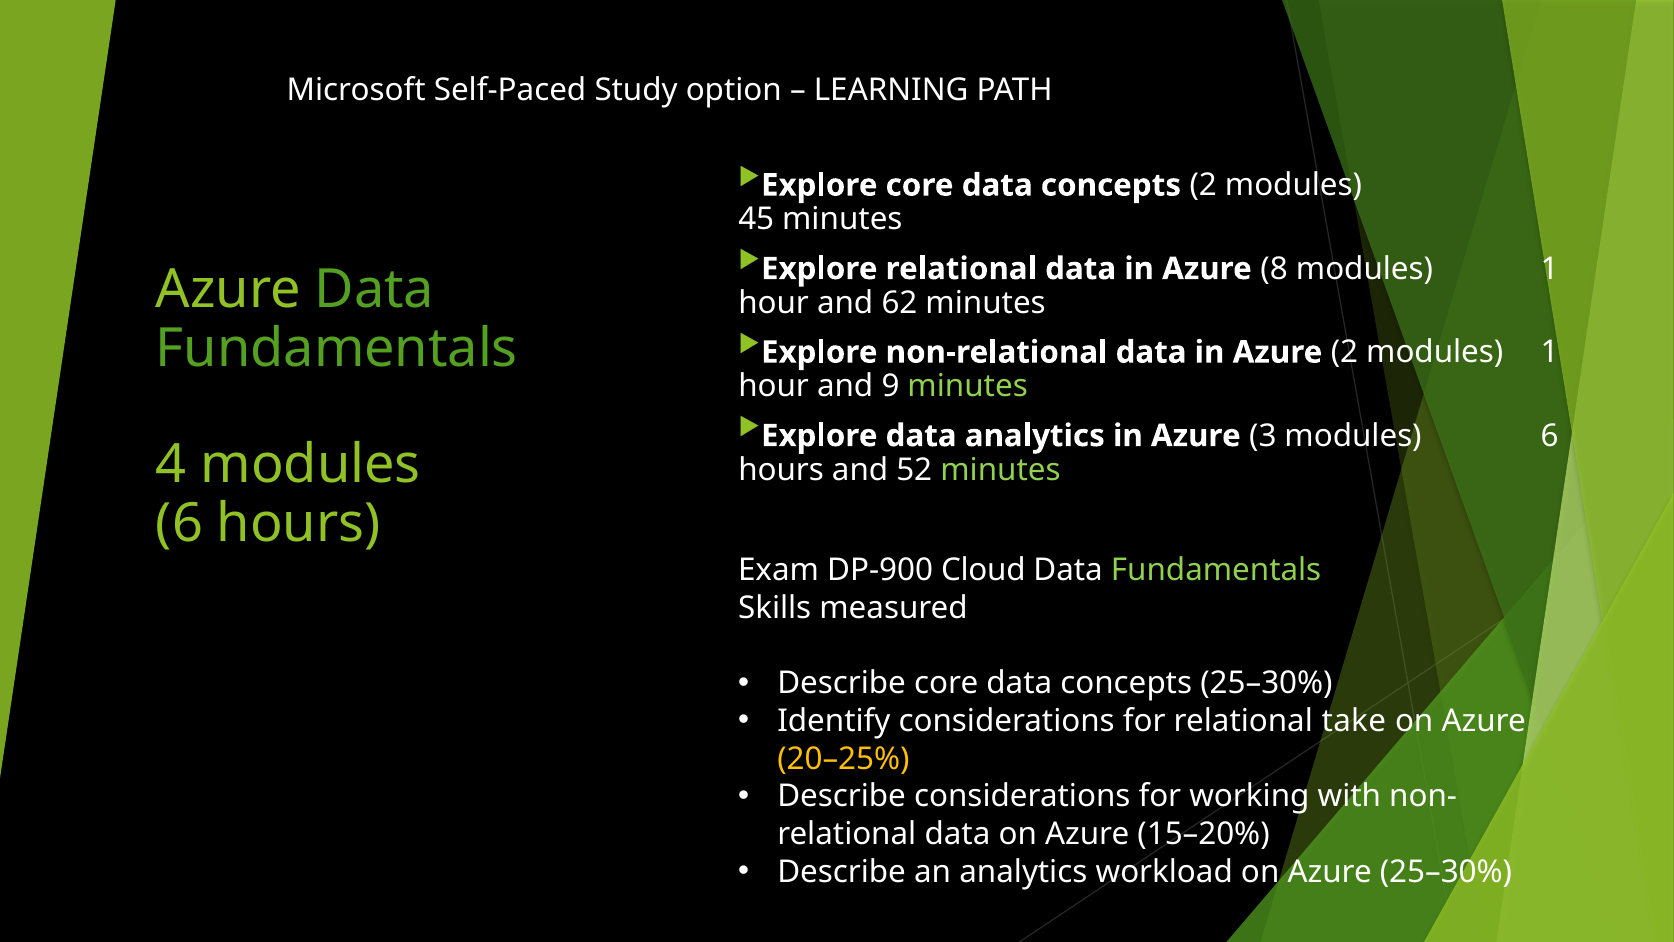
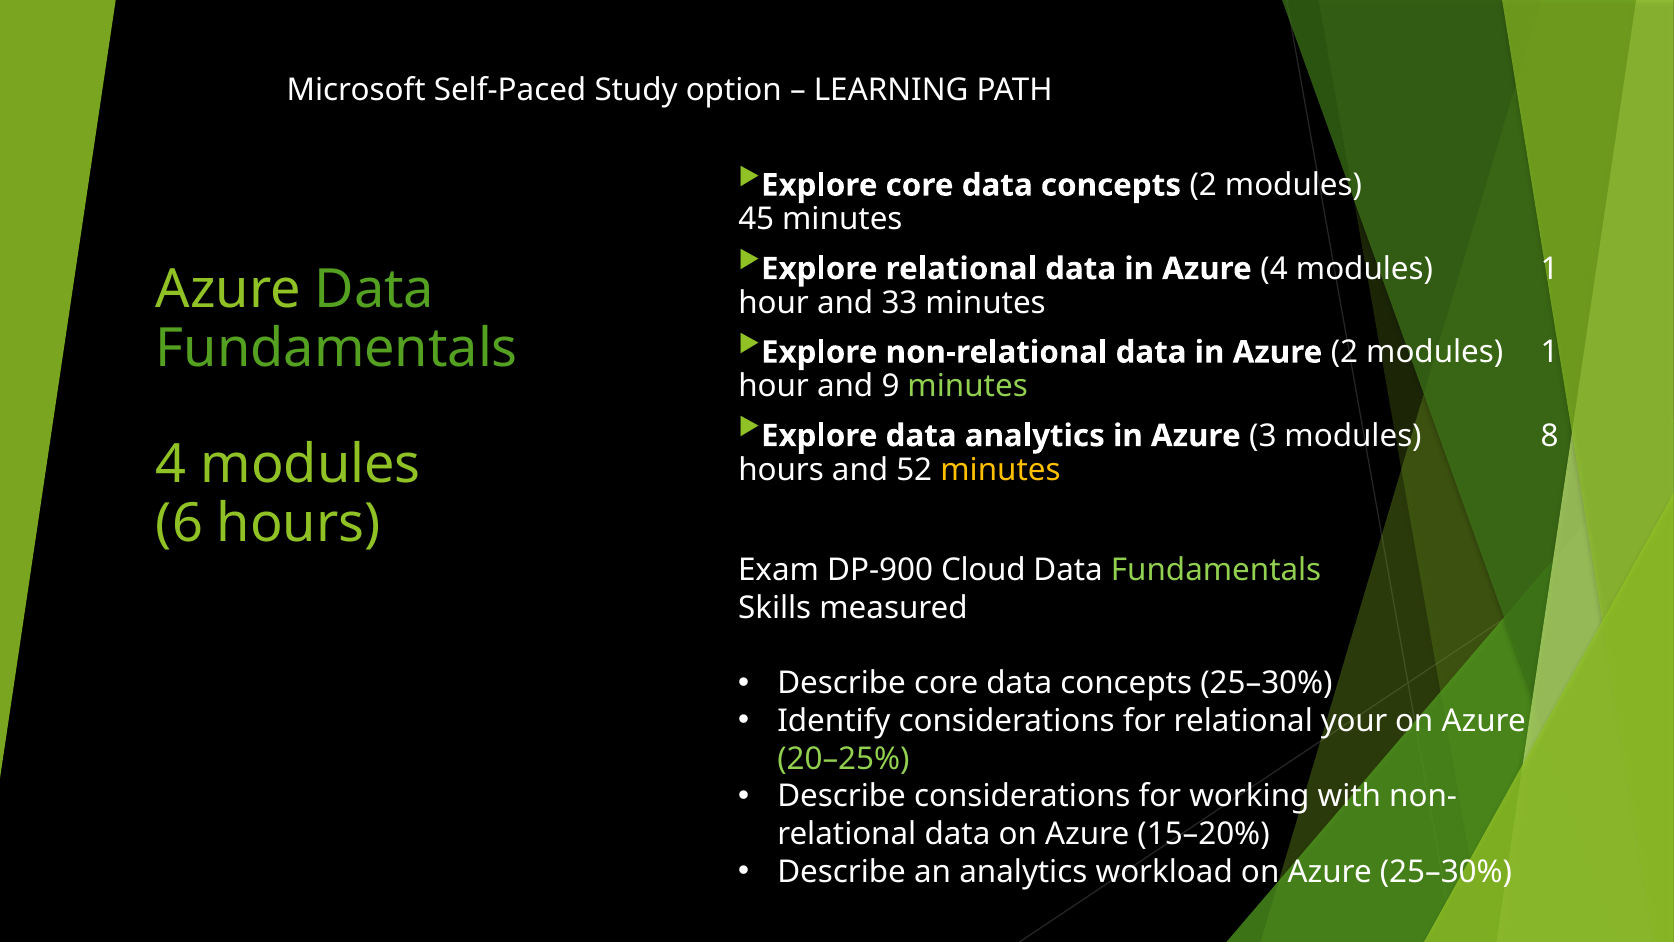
Azure 8: 8 -> 4 (1274, 269)
62: 62 -> 33 (899, 303)
3 modules 6: 6 -> 8 (1550, 436)
minutes colour: light green -> yellow (1000, 470)
take: take -> your (1354, 721)
20–25% colour: yellow -> light green (843, 758)
